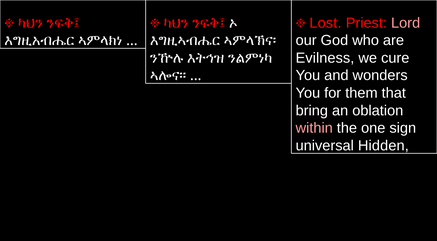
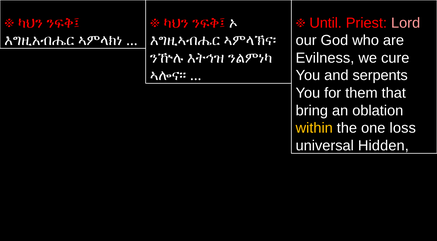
Lost: Lost -> Until (326, 23)
wonders: wonders -> serpents (380, 75)
within colour: pink -> yellow (314, 128)
sign: sign -> loss (403, 128)
